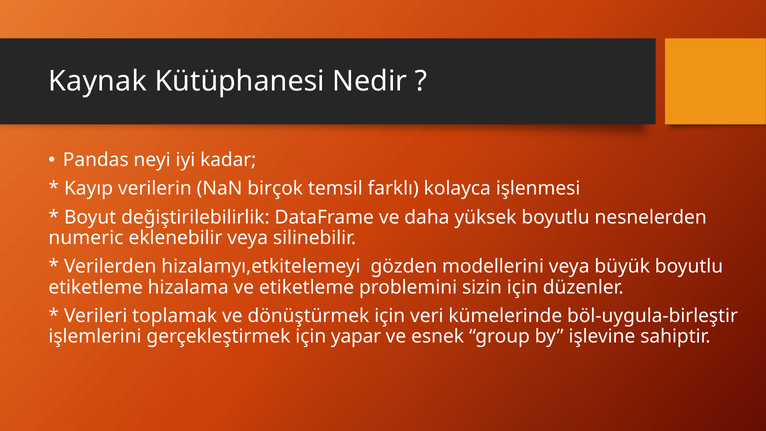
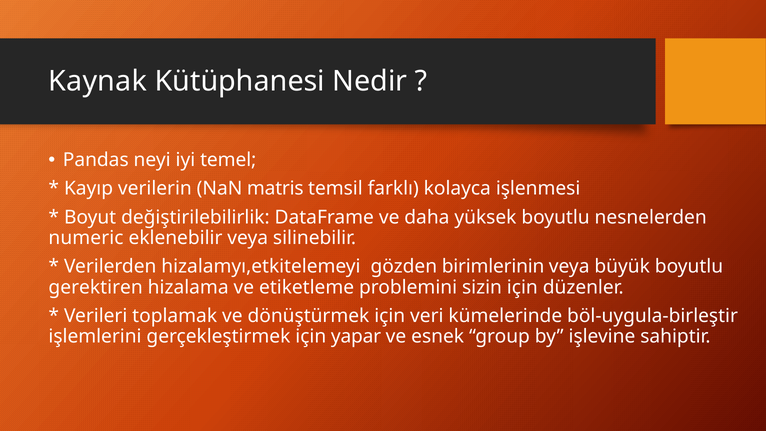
kadar: kadar -> temel (228, 160)
birçok: birçok -> matris (275, 189)
modellerini: modellerini -> birimlerinin (493, 267)
etiketleme: etiketleme -> gerektiren (96, 287)
